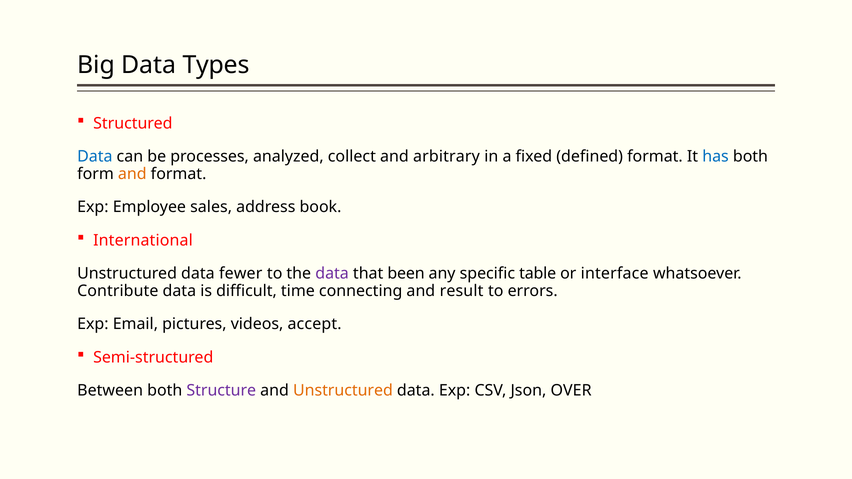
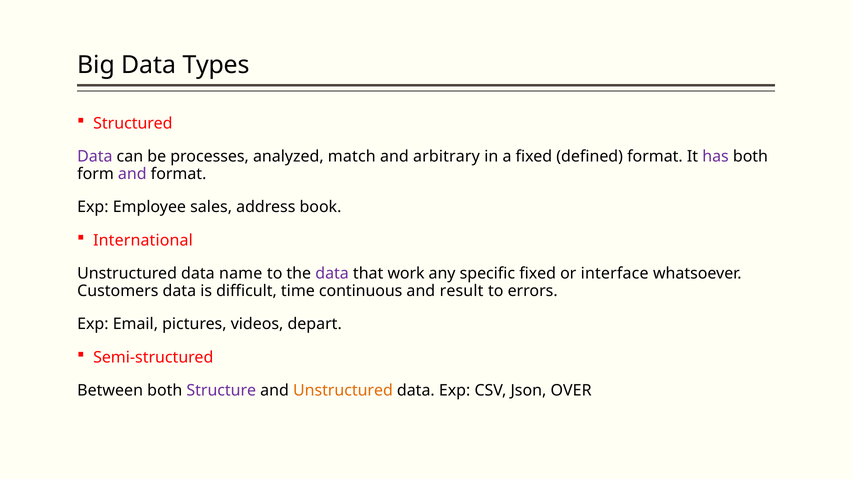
Data colour: blue -> purple (95, 157)
collect: collect -> match (352, 157)
has colour: blue -> purple (716, 157)
and colour: orange -> purple (132, 174)
fewer: fewer -> name (241, 274)
been: been -> work (406, 274)
specific table: table -> fixed (538, 274)
Contribute: Contribute -> Customers (118, 291)
connecting: connecting -> continuous (361, 291)
accept: accept -> depart (315, 324)
